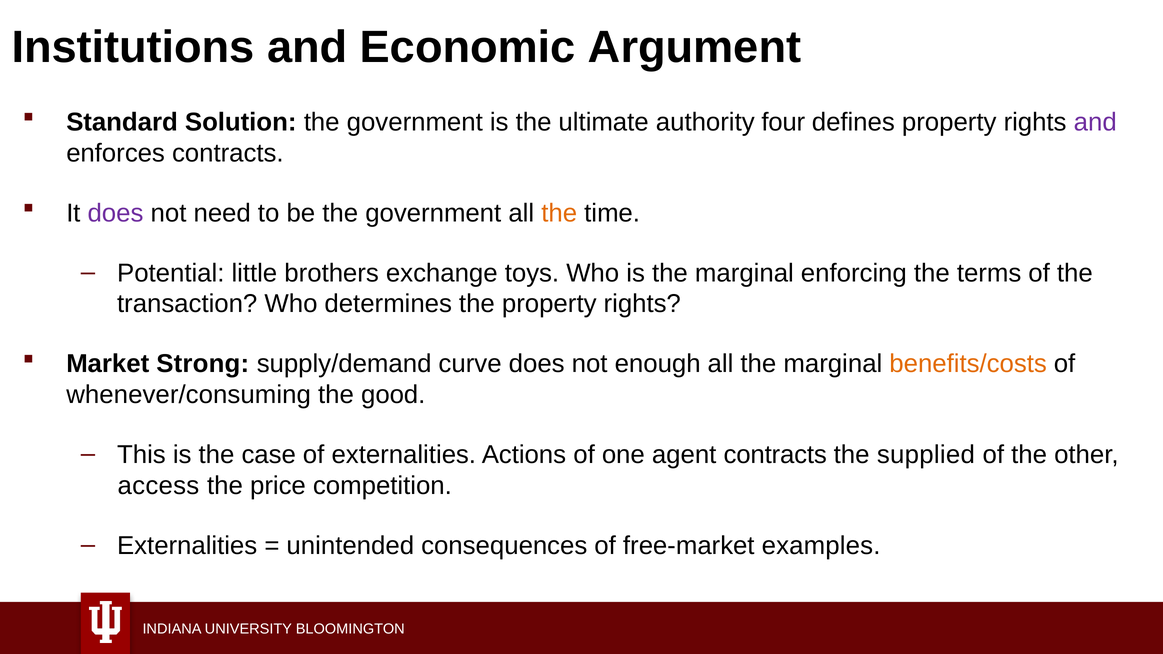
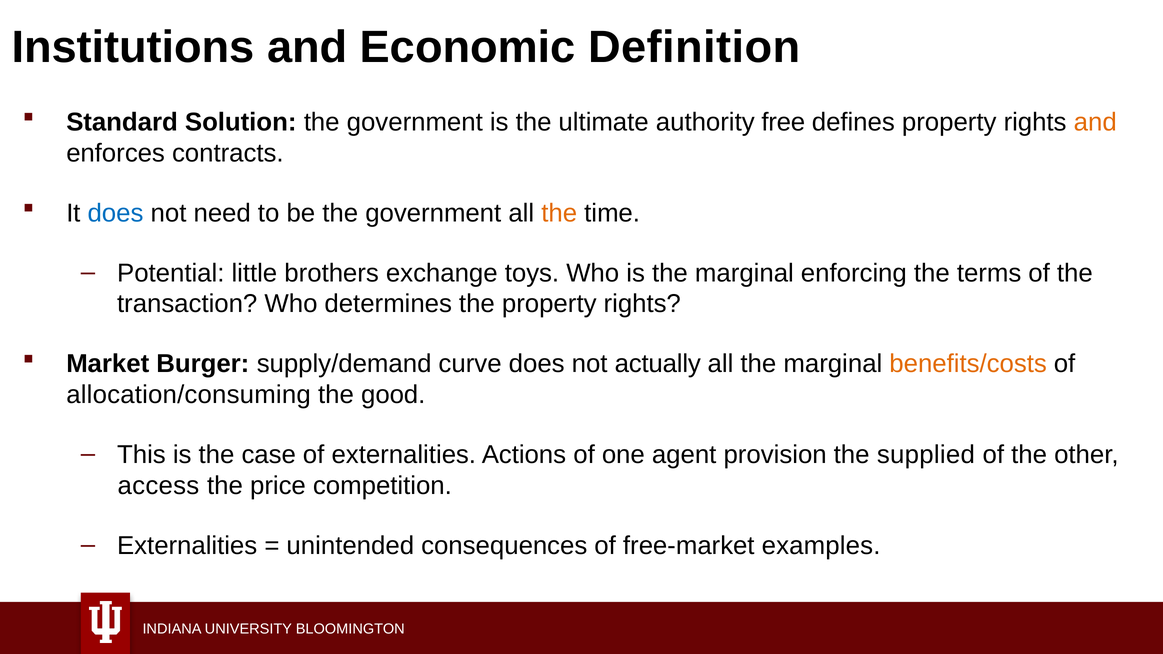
Argument: Argument -> Definition (694, 48)
four: four -> free (783, 122)
and colour: purple -> orange (1095, 122)
does colour: purple -> blue (115, 213)
Strong: Strong -> Burger (203, 364)
enough: enough -> actually (658, 364)
whenever/consuming: whenever/consuming -> allocation/consuming (189, 395)
agent contracts: contracts -> provision (775, 455)
